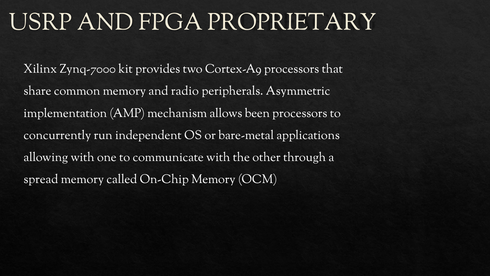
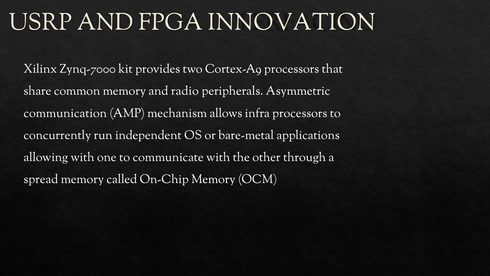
PROPRIETARY: PROPRIETARY -> INNOVATION (292, 22)
implementation: implementation -> communication (65, 113)
been: been -> infra (257, 113)
